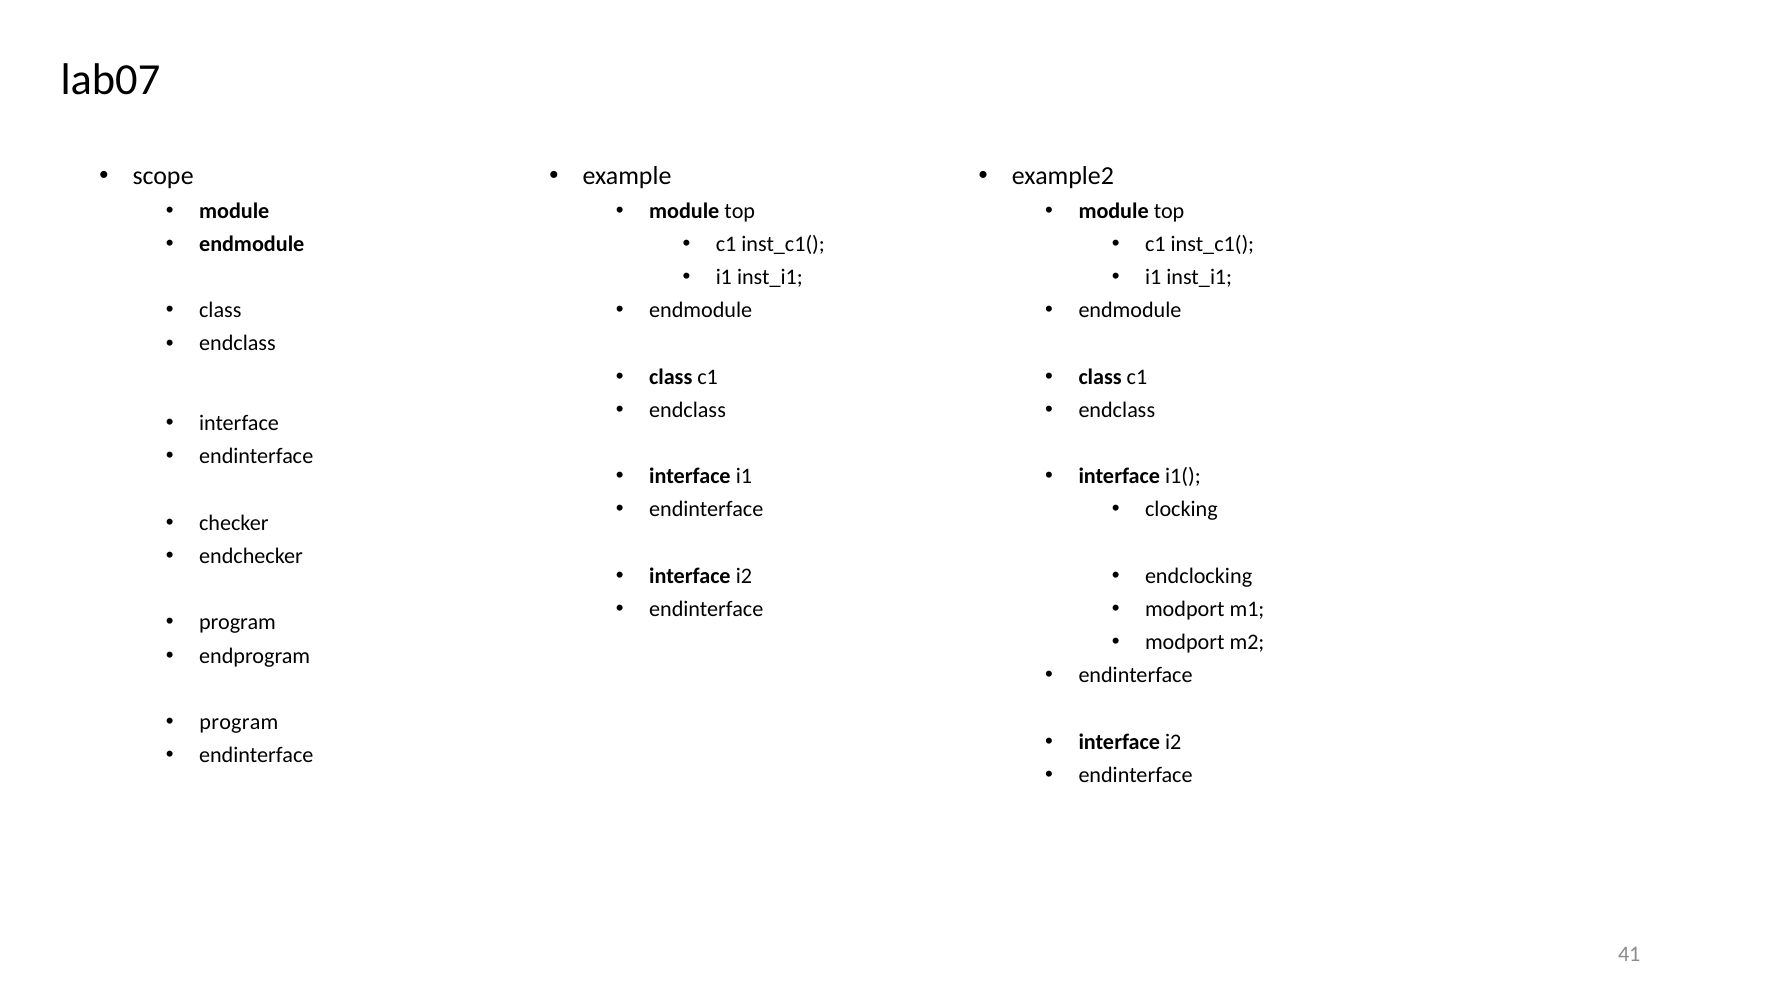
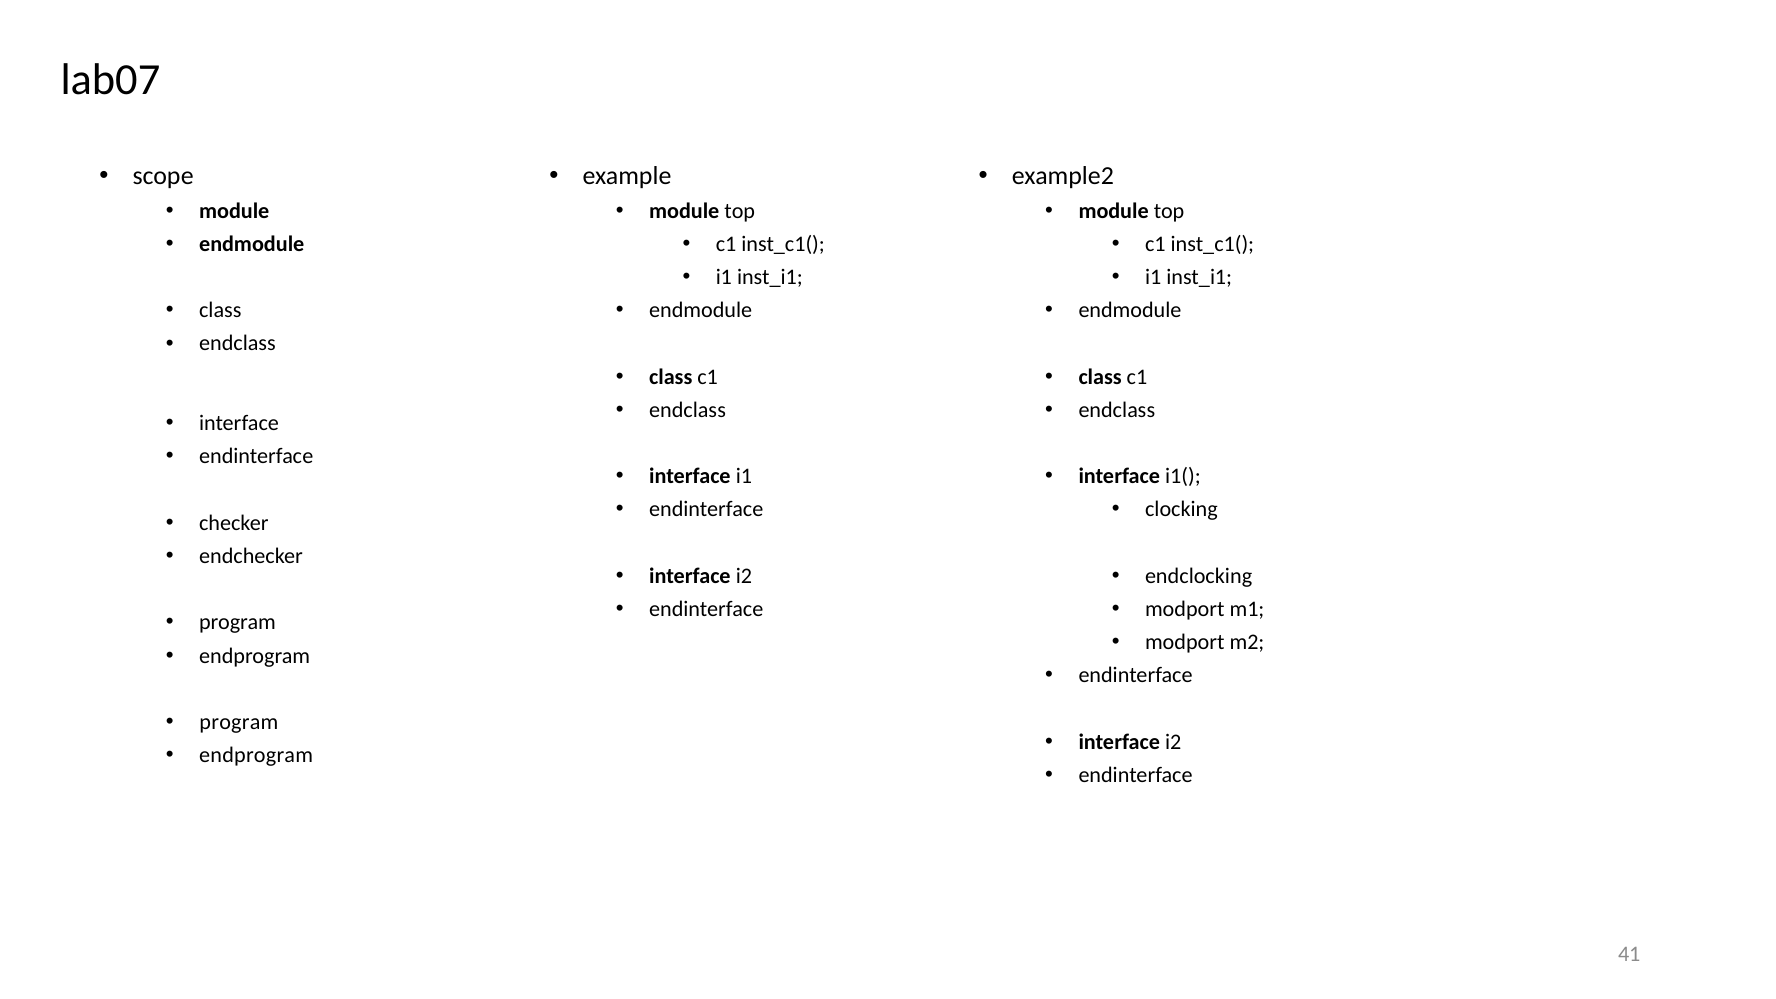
endinterface: endinterface -> endprogram (256, 755)
